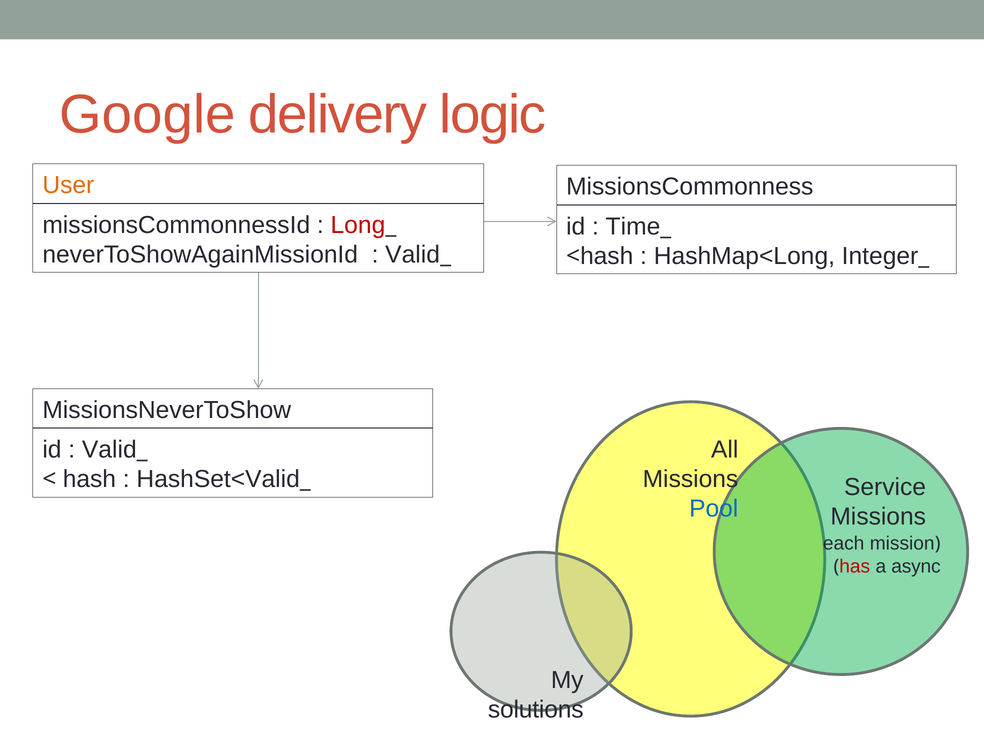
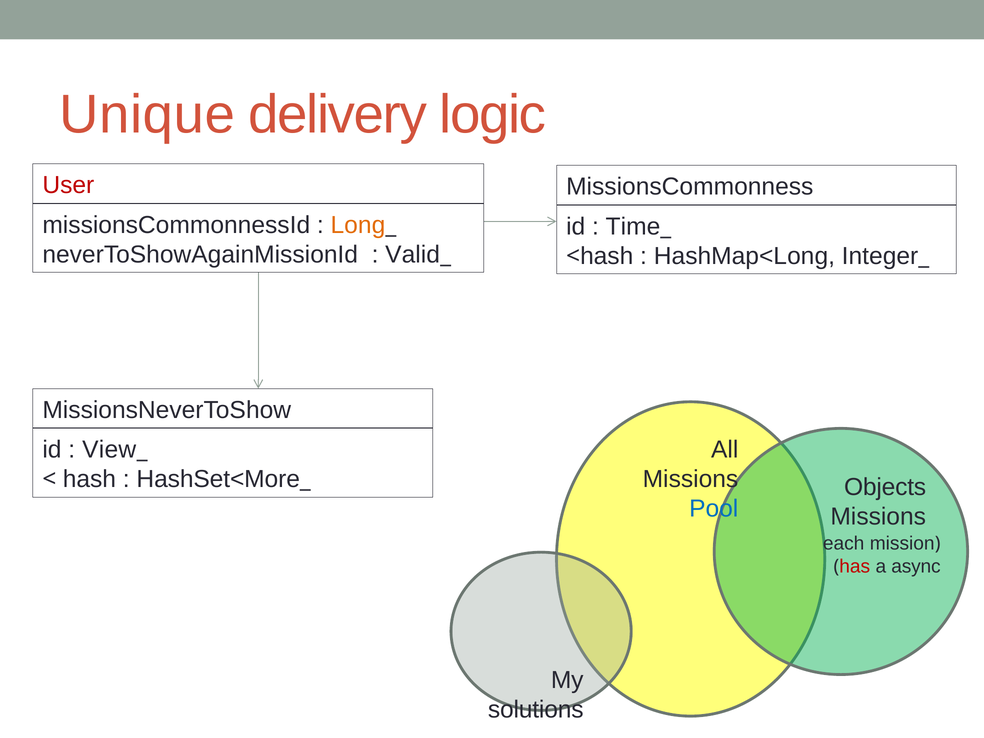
Google: Google -> Unique (147, 115)
User colour: orange -> red (68, 185)
Long colour: red -> orange (358, 225)
Valid: Valid -> View (109, 450)
HashSet<Valid: HashSet<Valid -> HashSet<More (218, 479)
Service: Service -> Objects (885, 487)
